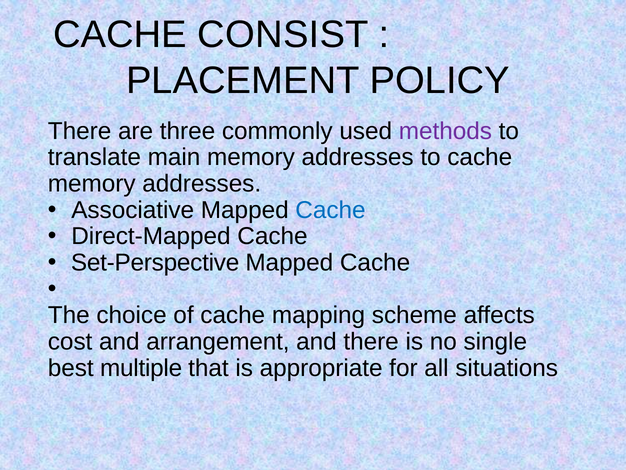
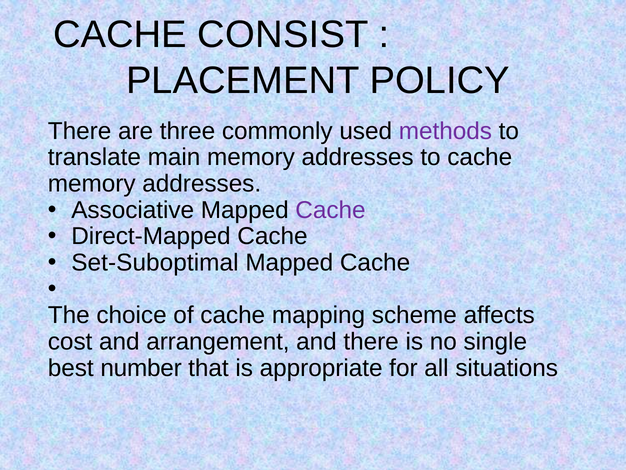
Cache colour: blue -> purple (330, 210)
Set-Perspective: Set-Perspective -> Set-Suboptimal (155, 262)
multiple: multiple -> number (141, 368)
